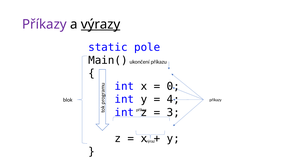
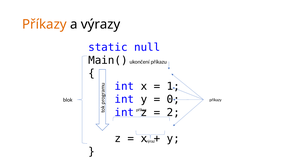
Příkazy colour: purple -> orange (44, 24)
výrazy underline: present -> none (101, 24)
pole: pole -> null (147, 47)
0: 0 -> 1 (173, 86)
4: 4 -> 0 (173, 99)
3: 3 -> 2 (173, 113)
